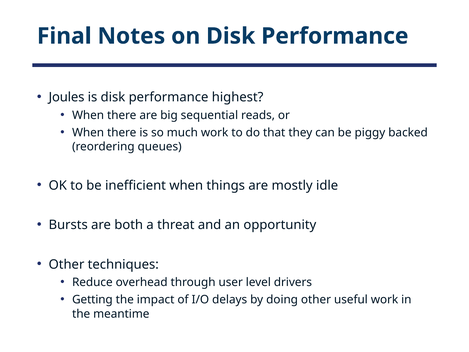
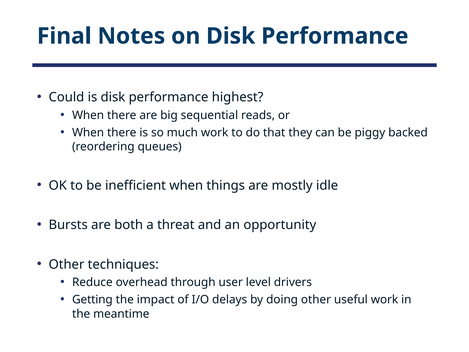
Joules: Joules -> Could (66, 97)
